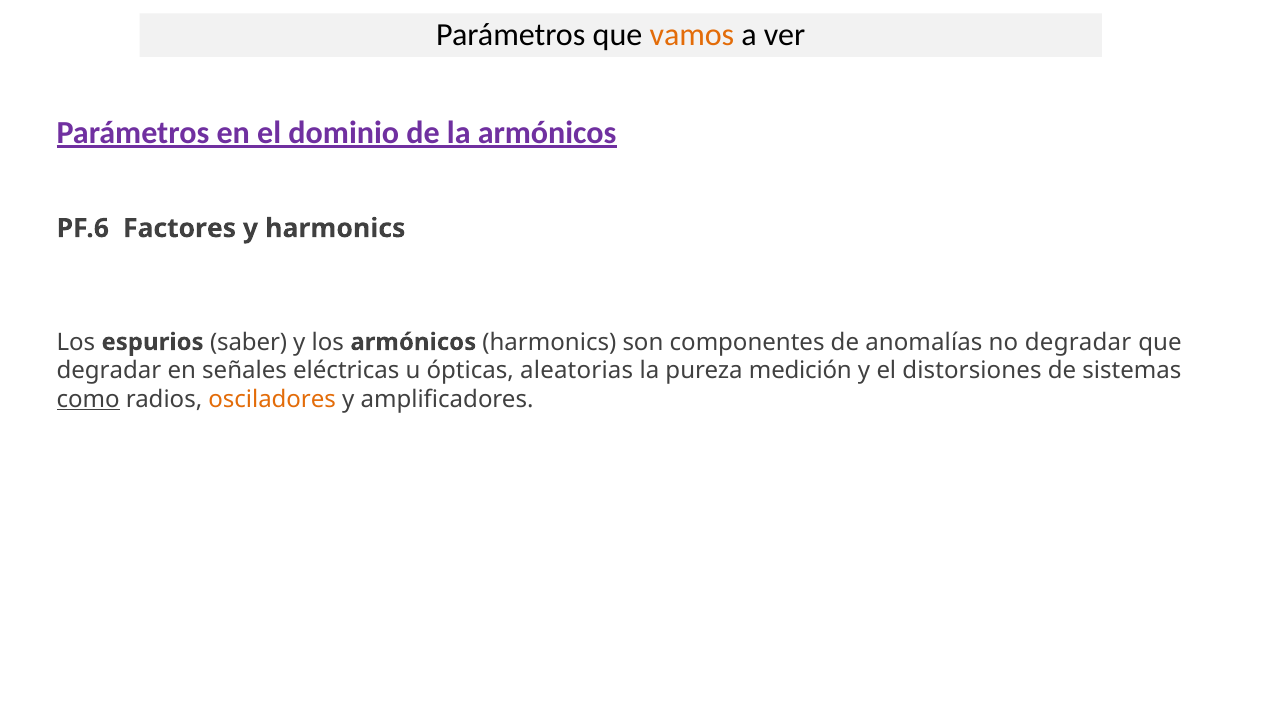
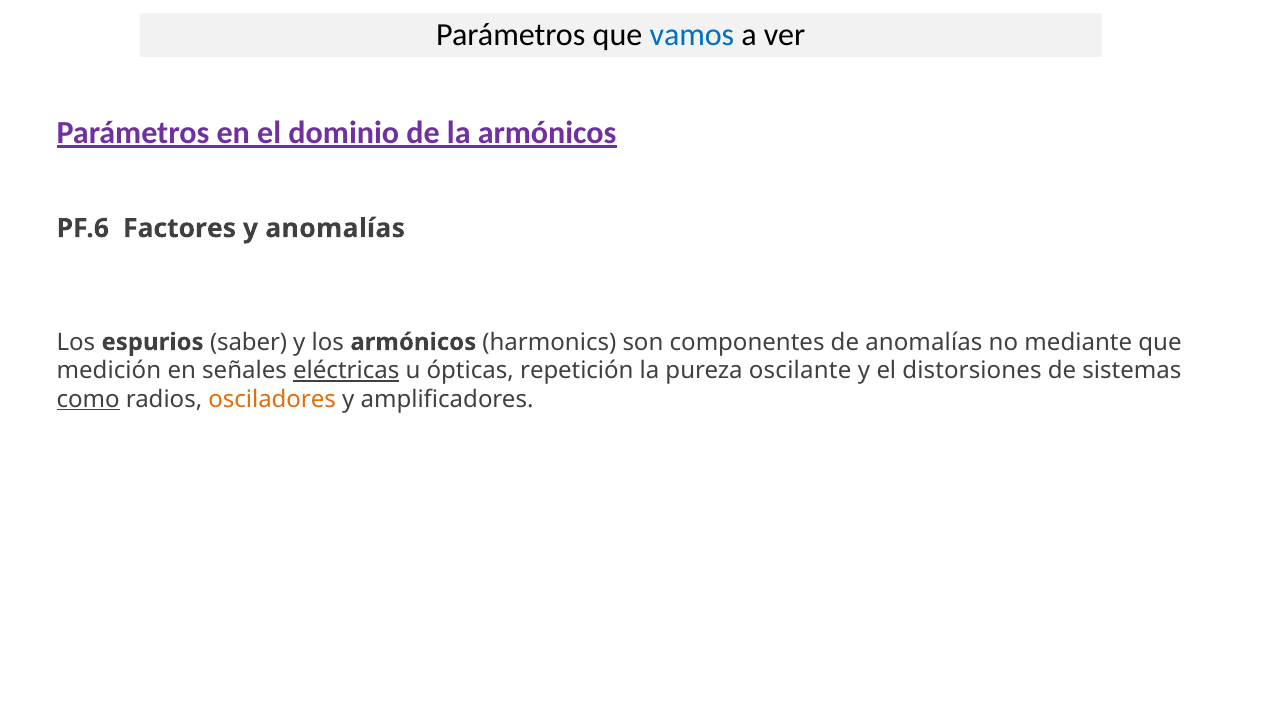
vamos colour: orange -> blue (692, 35)
y harmonics: harmonics -> anomalías (335, 228)
no degradar: degradar -> mediante (1078, 342)
degradar: degradar -> medición (109, 371)
eléctricas underline: none -> present (346, 371)
aleatorias: aleatorias -> repetición (577, 371)
medición: medición -> oscilante (800, 371)
